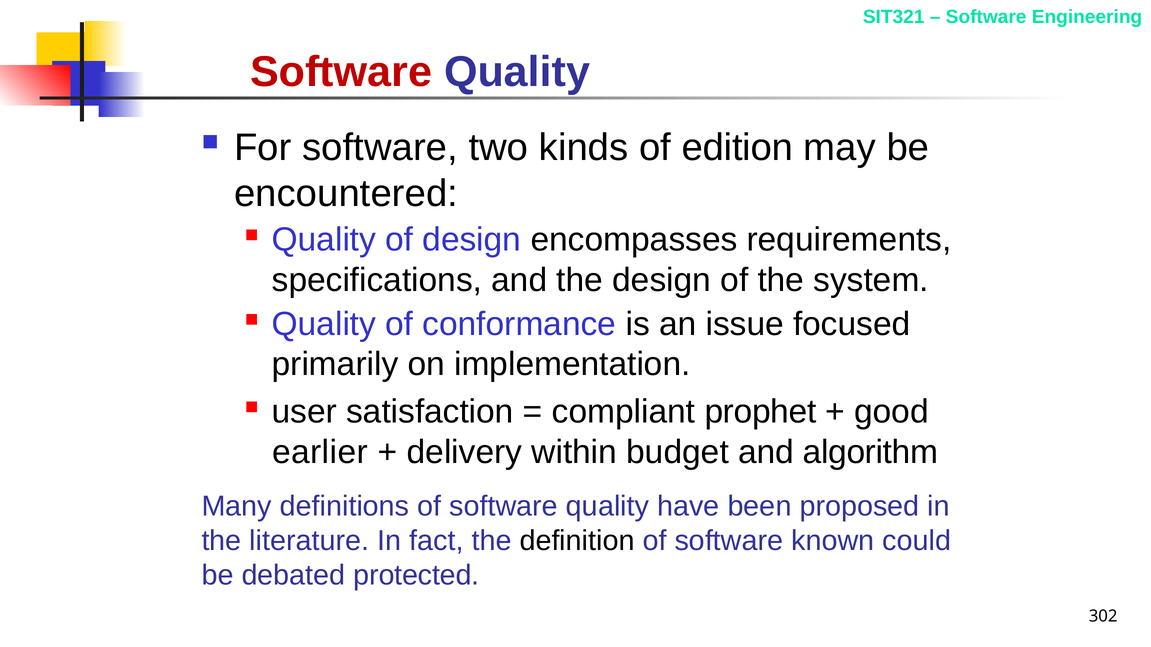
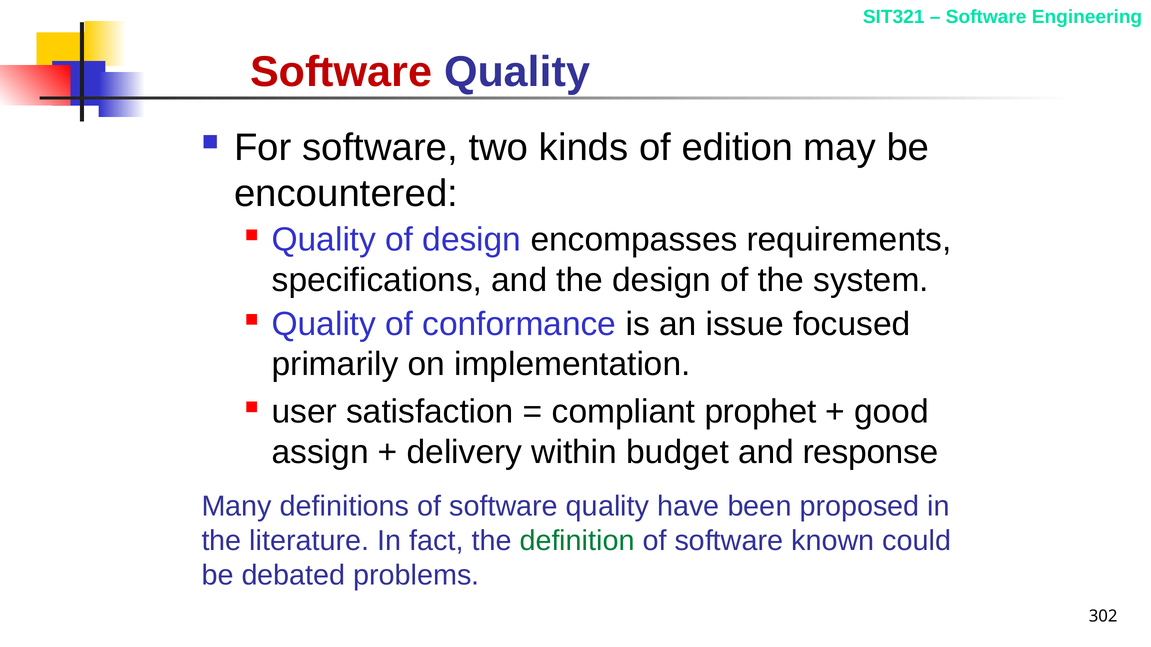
earlier: earlier -> assign (320, 452)
algorithm: algorithm -> response (870, 452)
definition colour: black -> green (577, 541)
protected: protected -> problems (416, 576)
